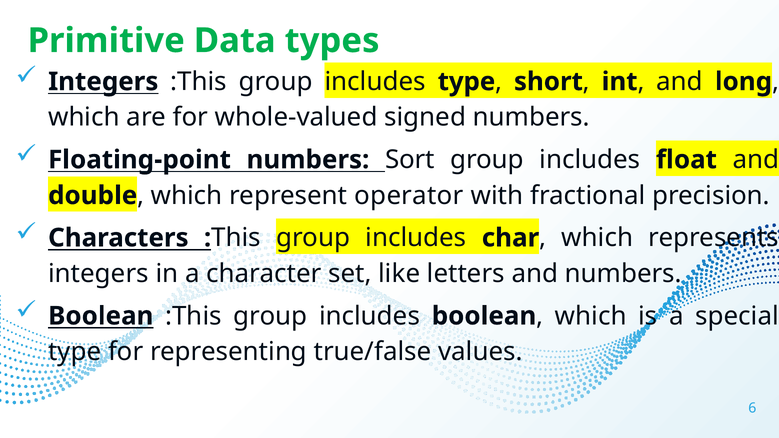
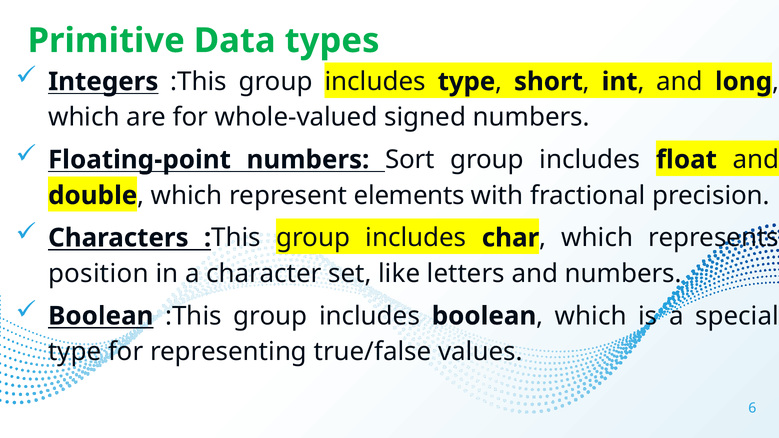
operator: operator -> elements (409, 196)
integers: integers -> position (98, 274)
